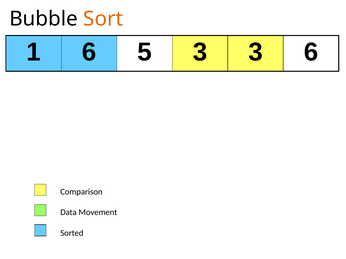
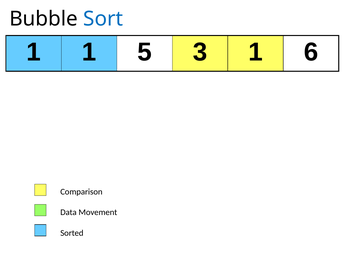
Sort colour: orange -> blue (103, 19)
1 6: 6 -> 1 (89, 52)
3 3: 3 -> 1 (256, 52)
